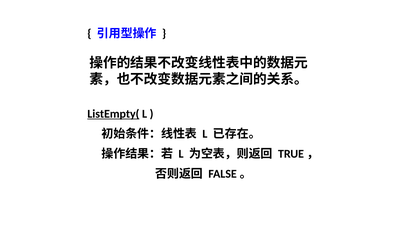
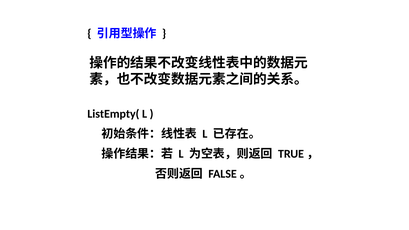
ListEmpty( underline: present -> none (113, 114)
